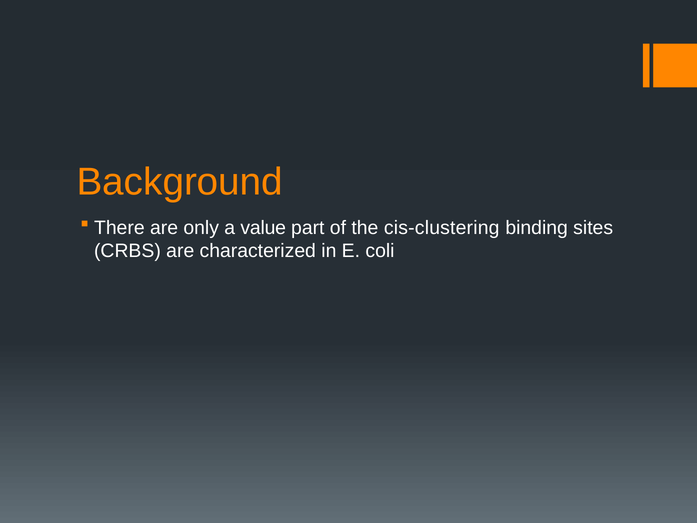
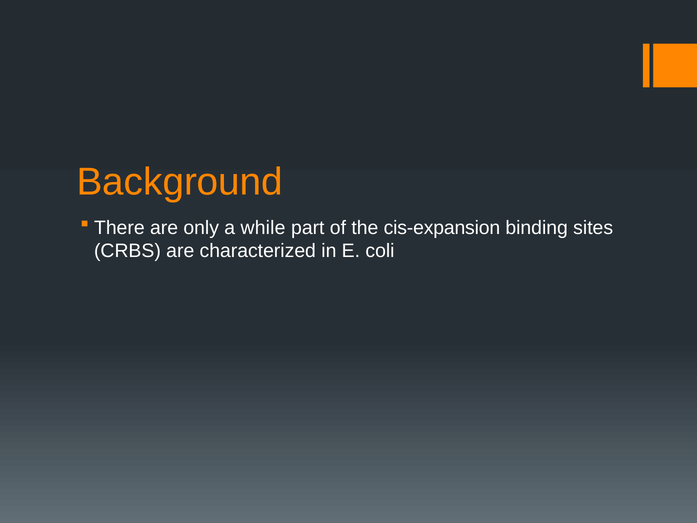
value: value -> while (263, 228)
cis-clustering: cis-clustering -> cis-expansion (442, 228)
